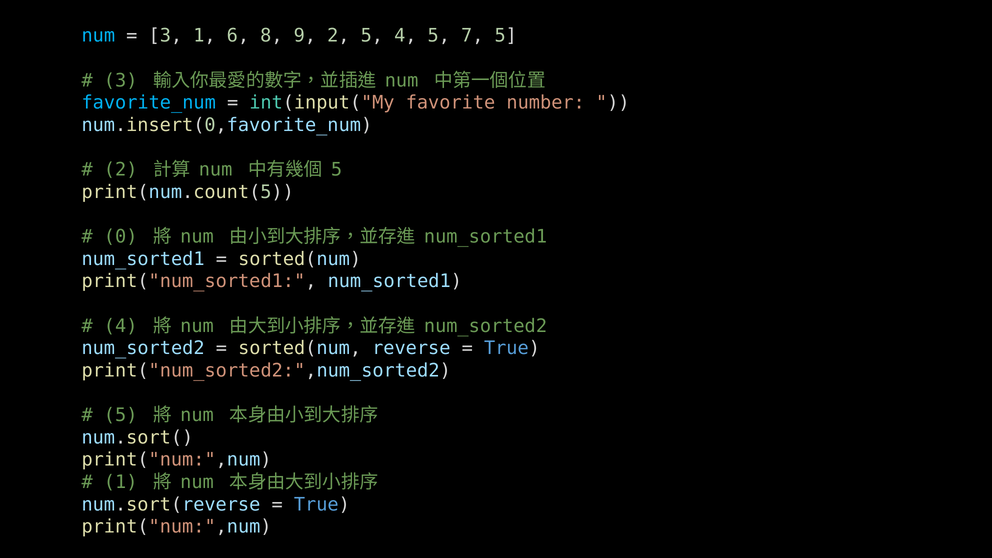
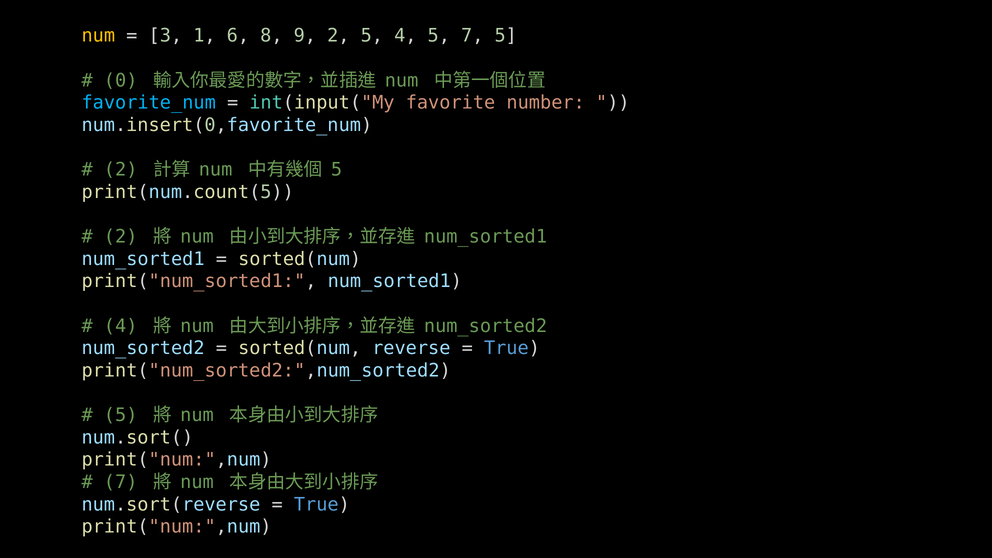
num colour: light blue -> yellow (98, 36)
3: 3 -> 0 (121, 80)
0: 0 -> 2 (121, 237)
1: 1 -> 7 (121, 482)
